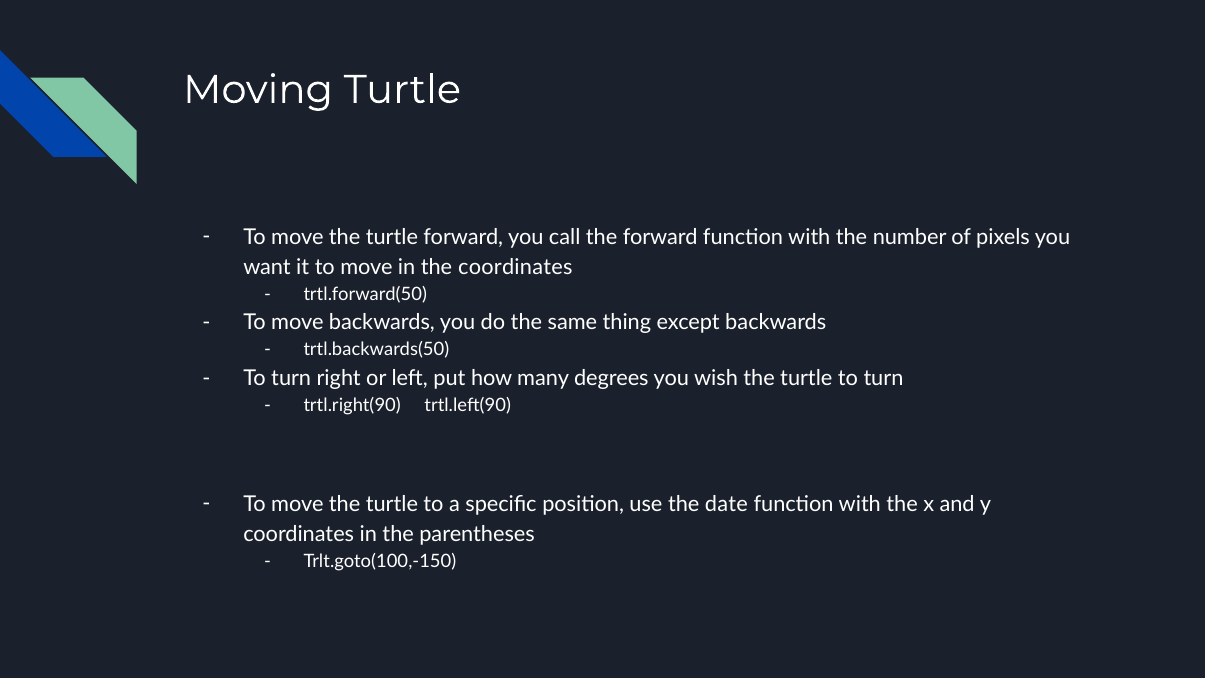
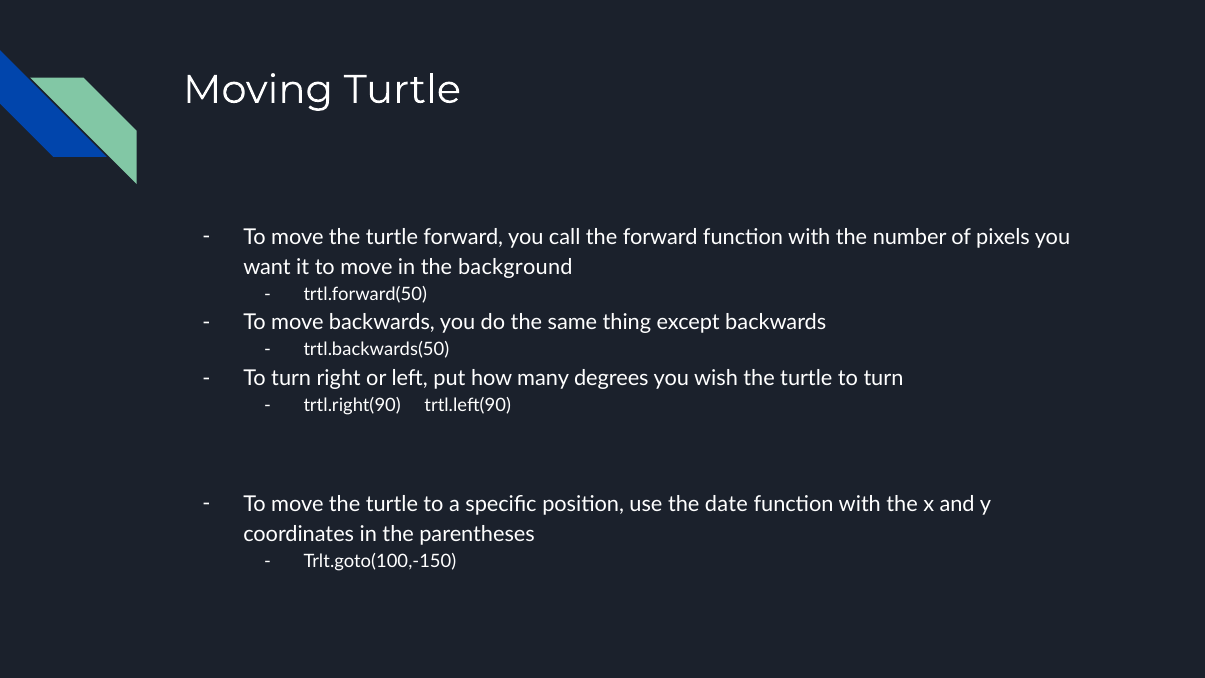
the coordinates: coordinates -> background (515, 267)
